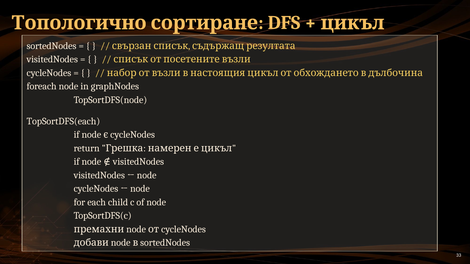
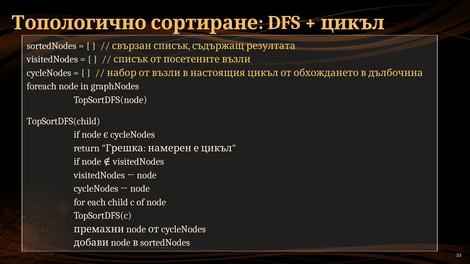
TopSortDFS(each: TopSortDFS(each -> TopSortDFS(child (63, 121)
